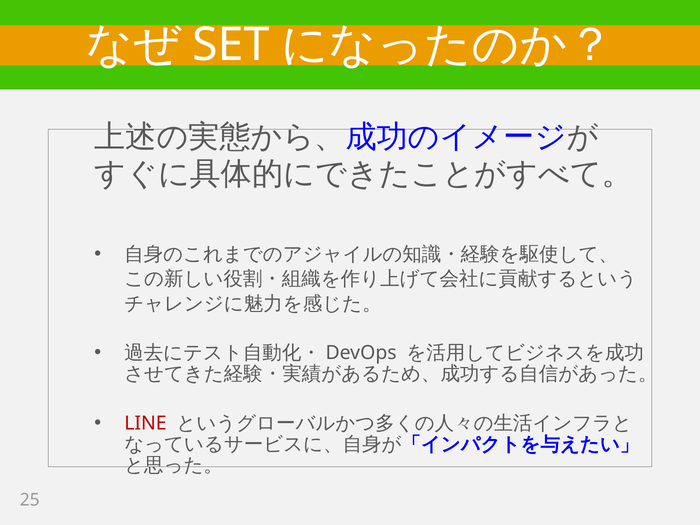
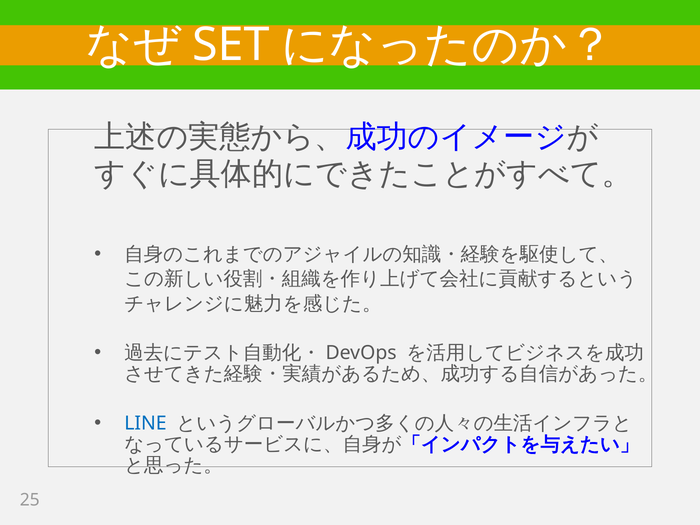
LINE colour: red -> blue (145, 423)
